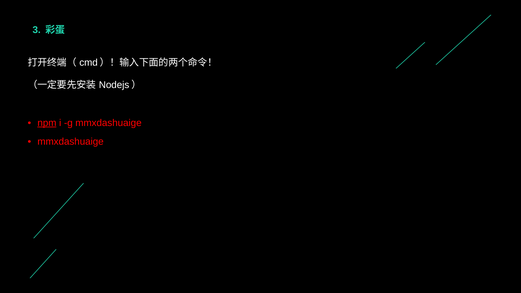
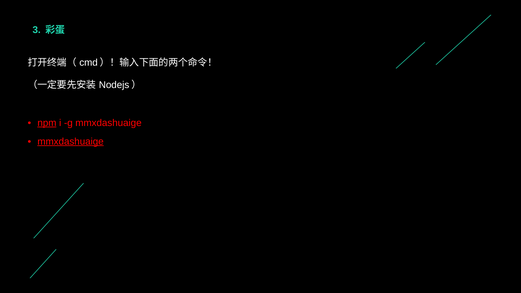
mmxdashuaige underline: none -> present (71, 141)
